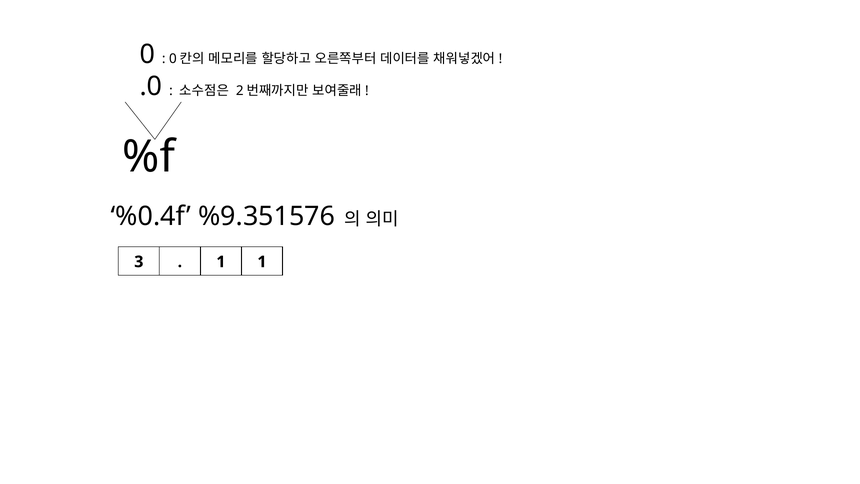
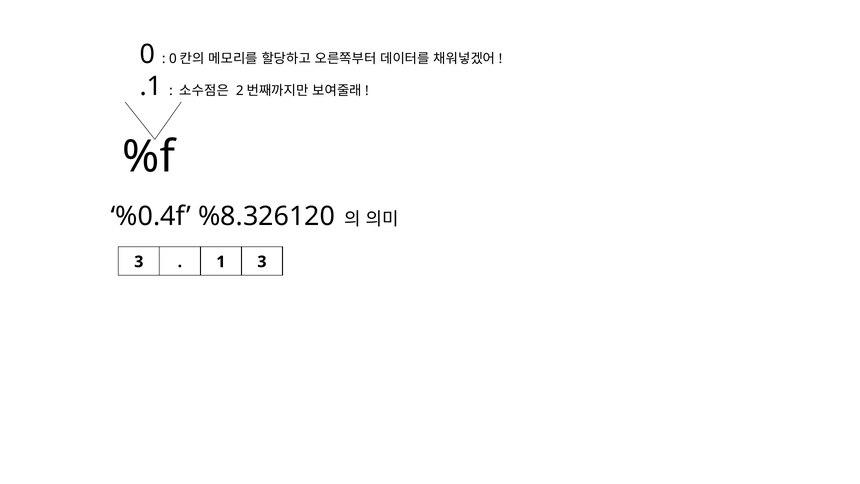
.0: .0 -> .1 (151, 87)
%9.351576: %9.351576 -> %8.326120 (267, 216)
1 1: 1 -> 3 (262, 262)
